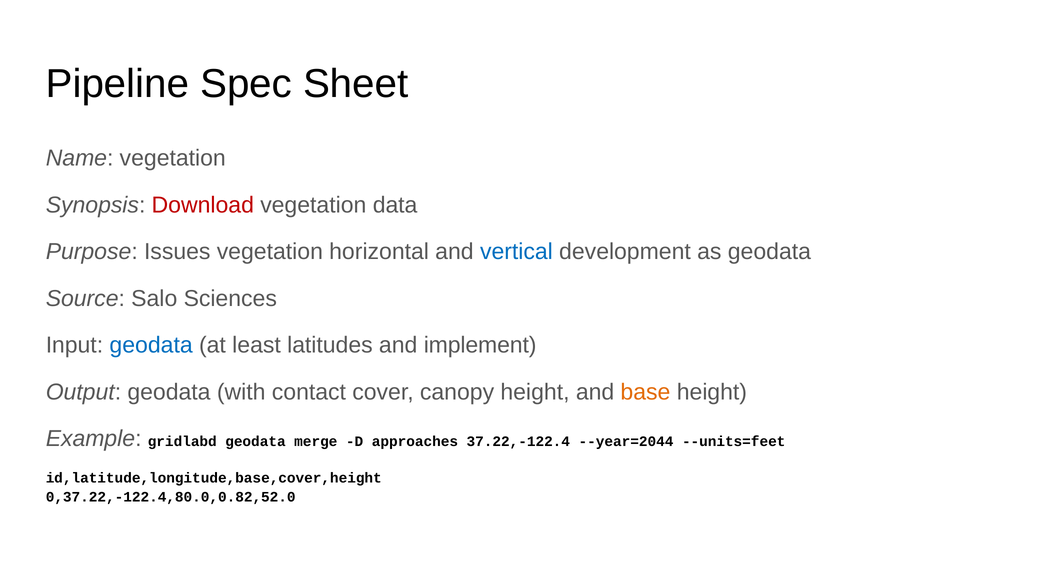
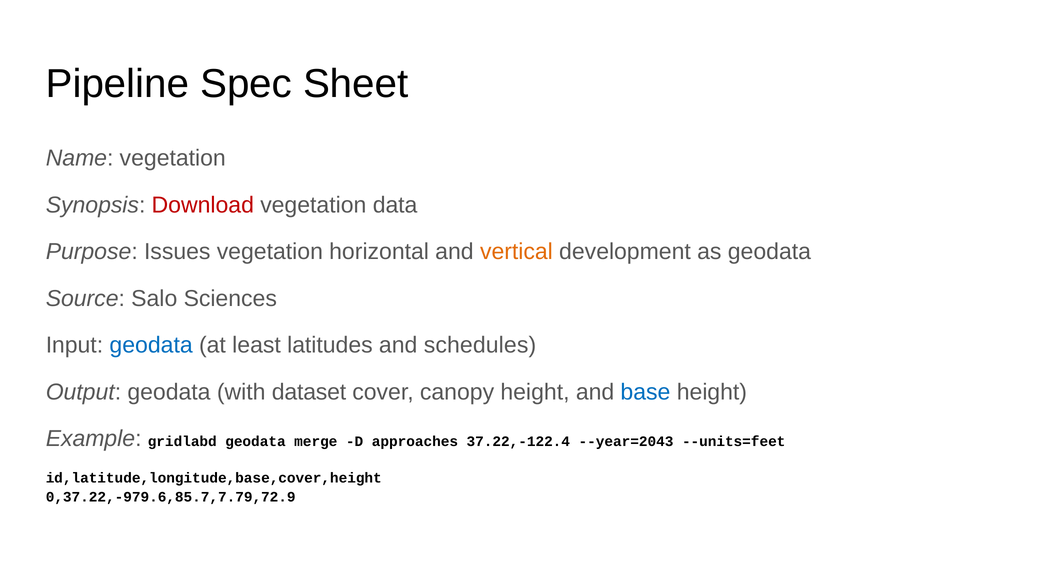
vertical colour: blue -> orange (516, 252)
implement: implement -> schedules (480, 345)
contact: contact -> dataset (309, 392)
base colour: orange -> blue (645, 392)
--year=2044: --year=2044 -> --year=2043 (626, 442)
0,37.22,-122.4,80.0,0.82,52.0: 0,37.22,-122.4,80.0,0.82,52.0 -> 0,37.22,-979.6,85.7,7.79,72.9 (171, 497)
